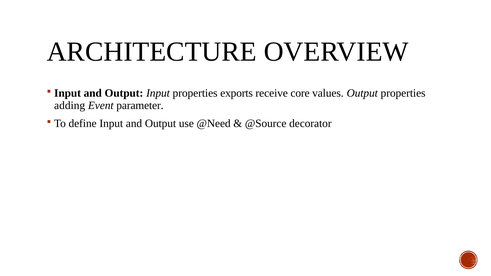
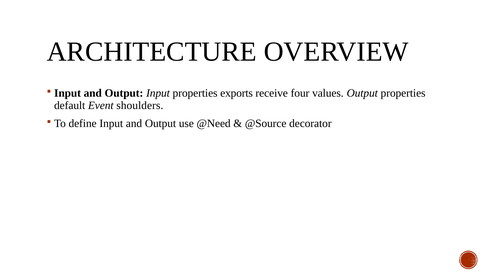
core: core -> four (300, 93)
adding: adding -> default (70, 105)
parameter: parameter -> shoulders (140, 105)
